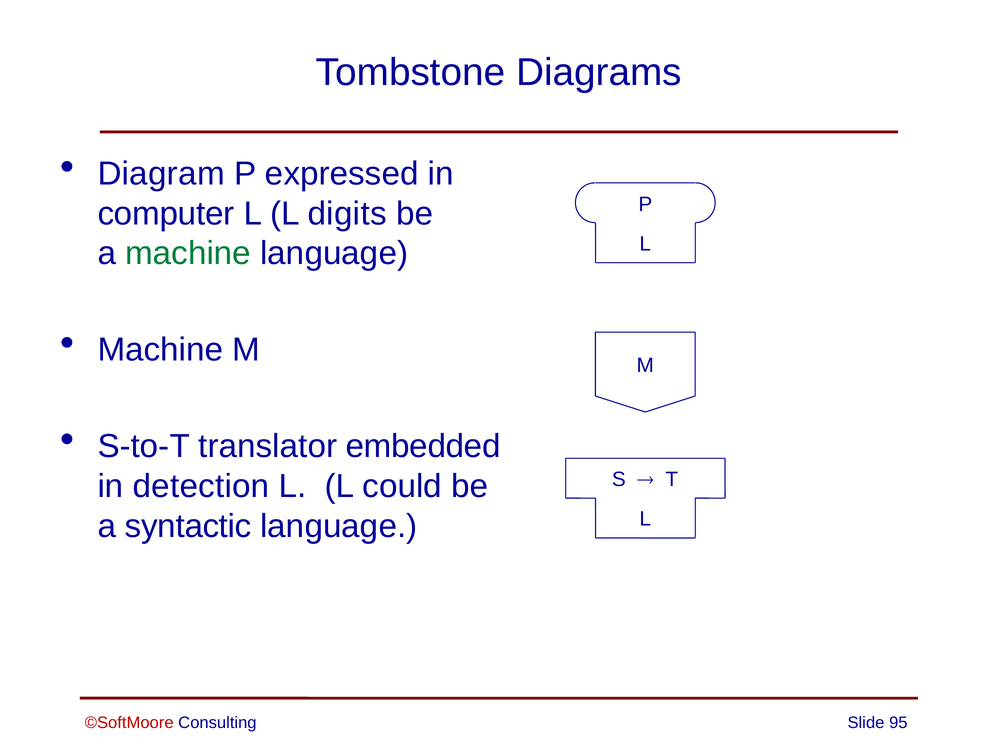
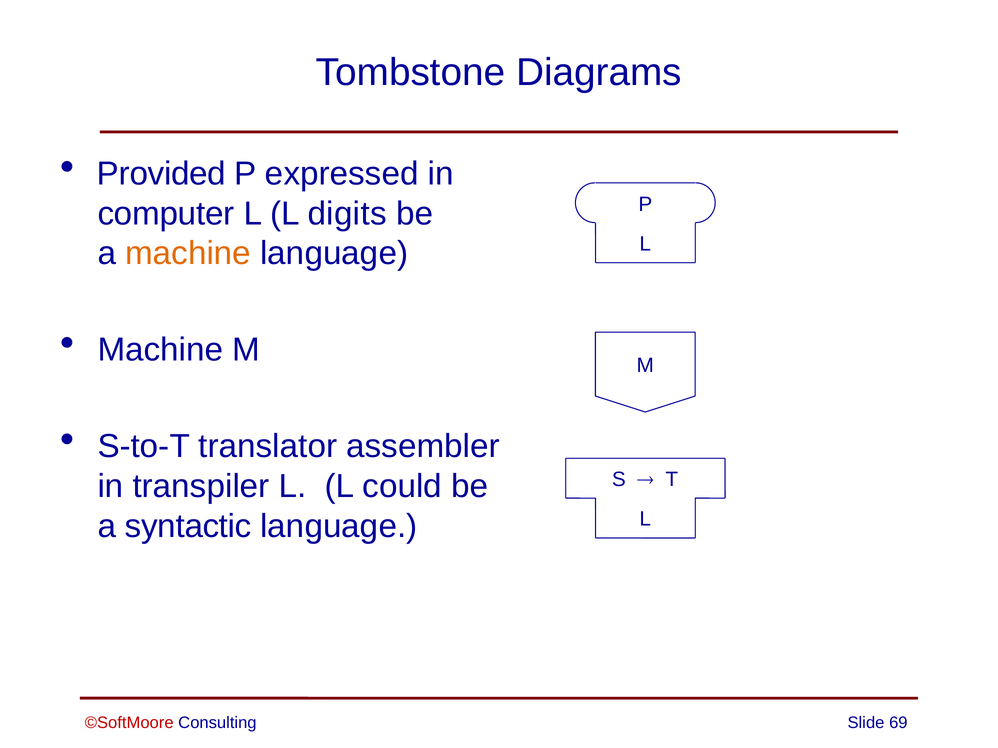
Diagram: Diagram -> Provided (161, 174)
machine colour: green -> orange (188, 254)
embedded: embedded -> assembler (423, 447)
detection: detection -> transpiler (201, 486)
95: 95 -> 69 (898, 723)
